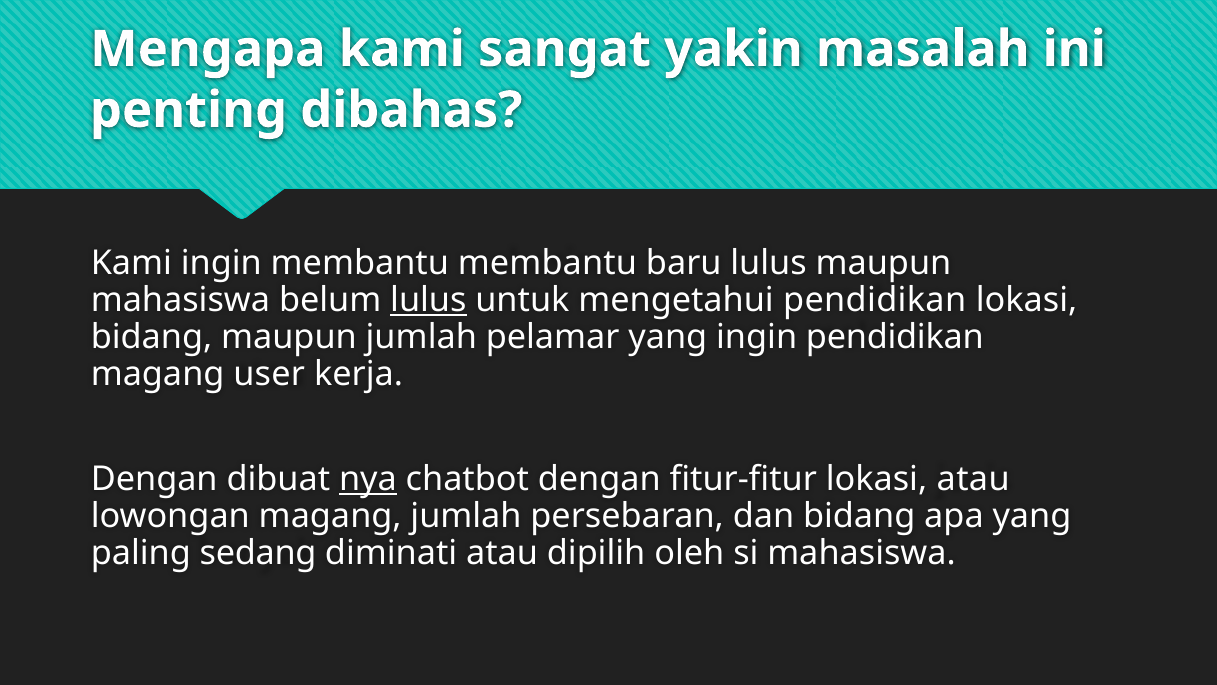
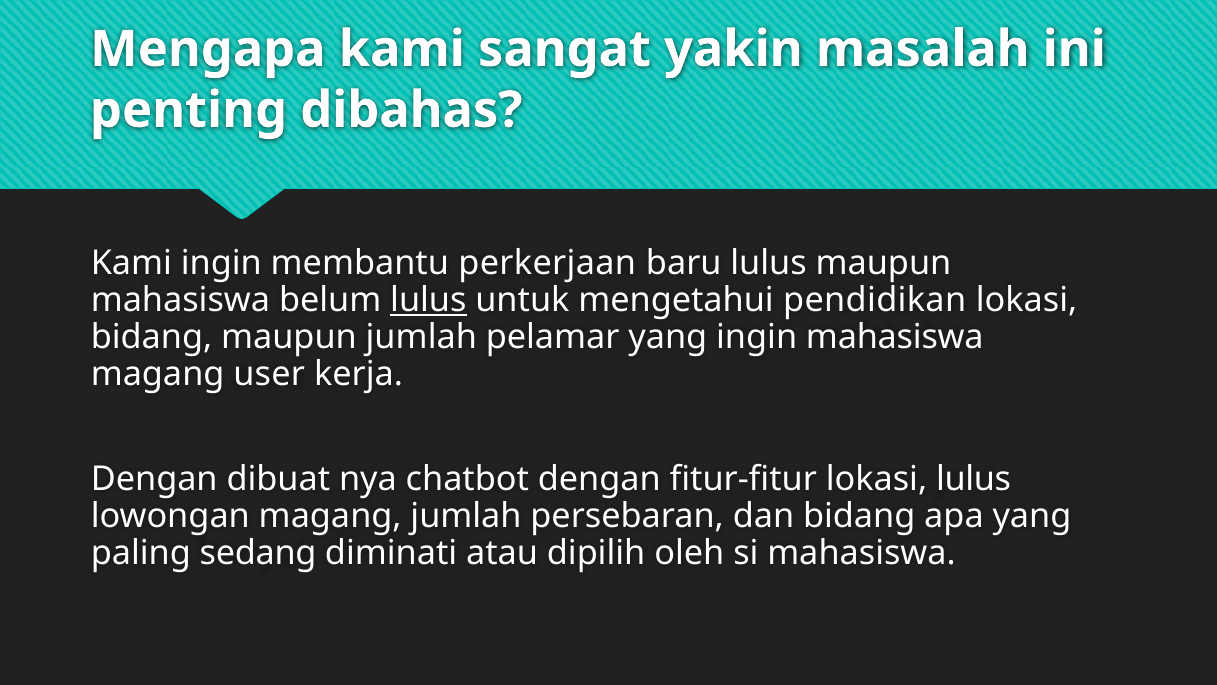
membantu membantu: membantu -> perkerjaan (547, 263)
ingin pendidikan: pendidikan -> mahasiswa (895, 337)
nya underline: present -> none (368, 479)
lokasi atau: atau -> lulus (974, 479)
